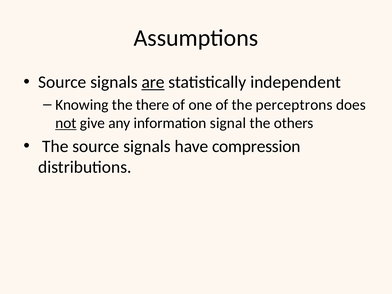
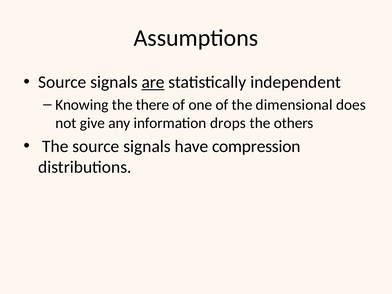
perceptrons: perceptrons -> dimensional (294, 105)
not underline: present -> none (66, 123)
signal: signal -> drops (228, 123)
